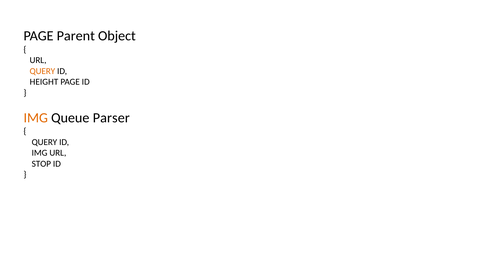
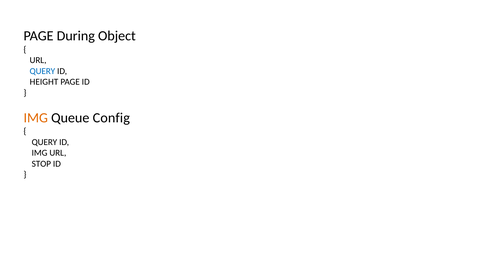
Parent: Parent -> During (76, 36)
QUERY colour: orange -> blue (42, 71)
Parser: Parser -> Config (111, 118)
